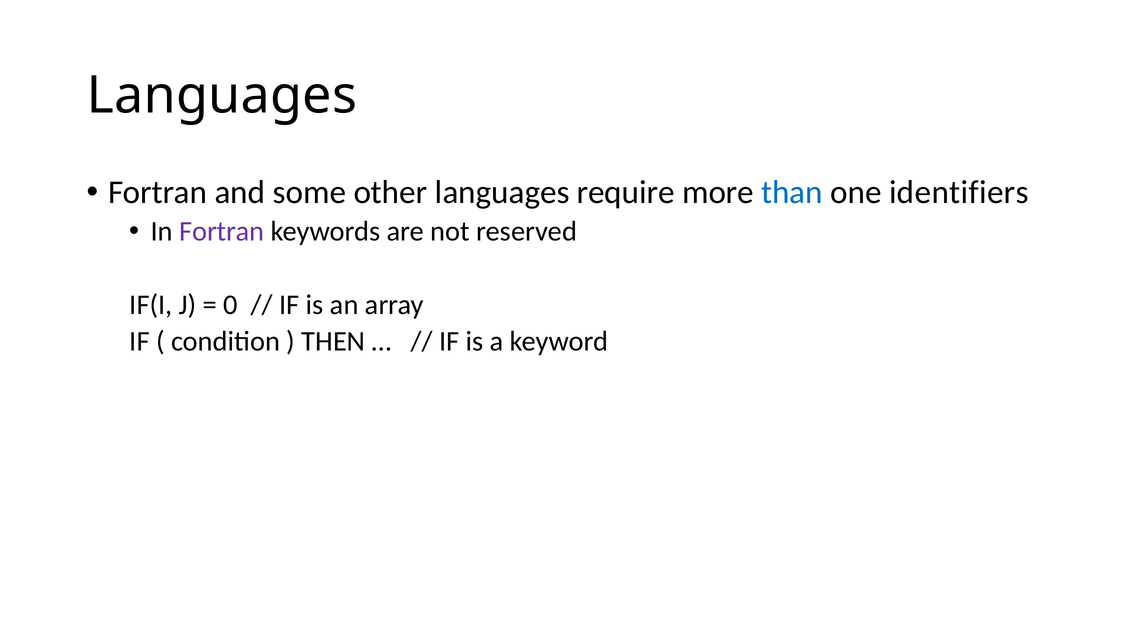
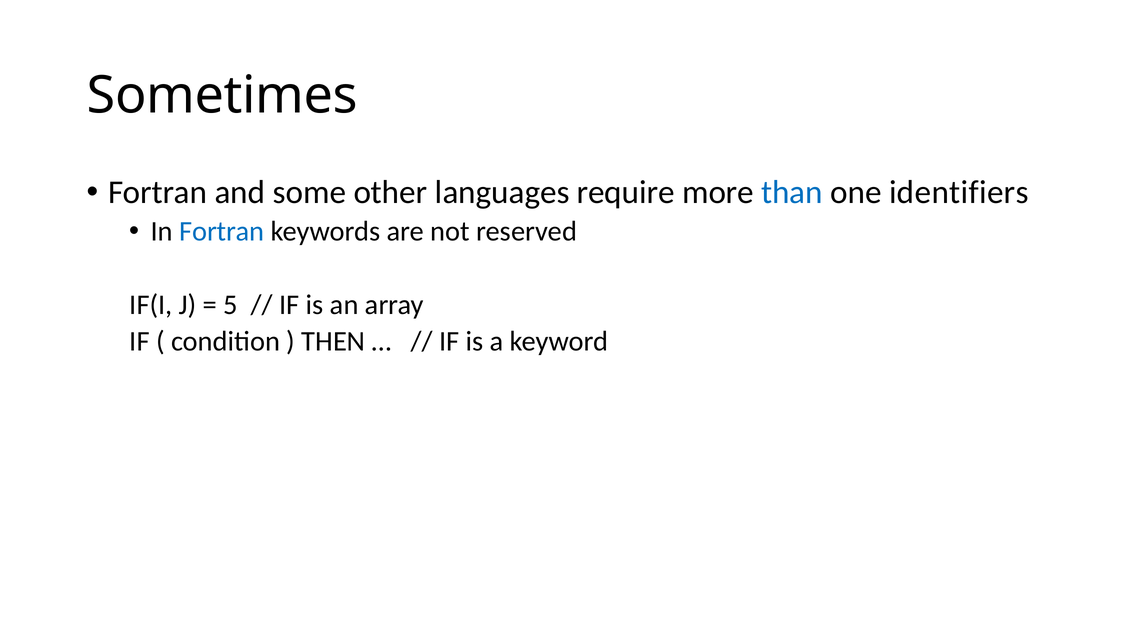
Languages: Languages -> Sometimes (222, 96)
Fortran colour: purple -> blue (222, 232)
0: 0 -> 5 (231, 305)
